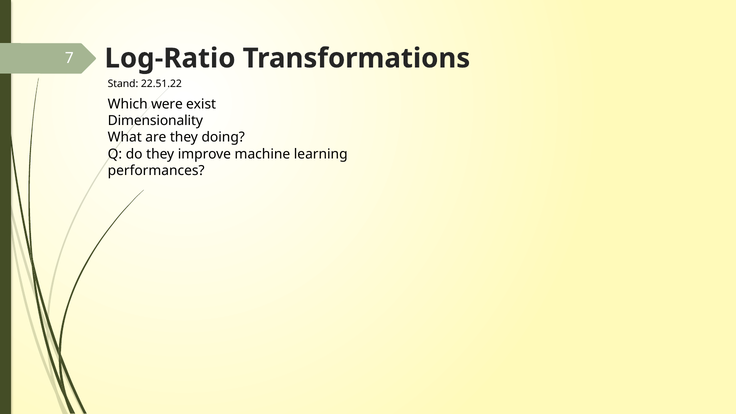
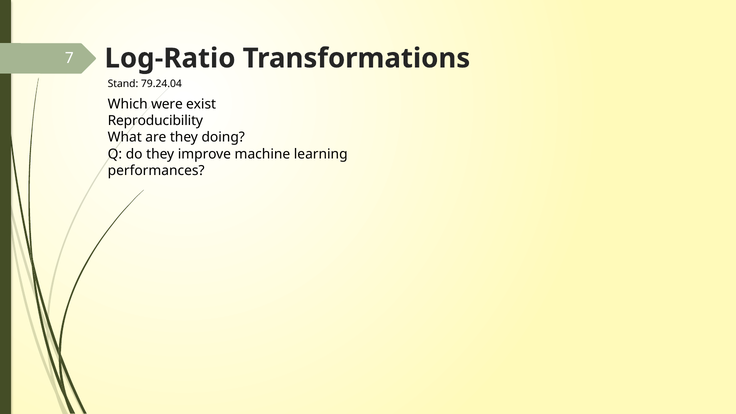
22.51.22: 22.51.22 -> 79.24.04 (161, 84)
Dimensionality: Dimensionality -> Reproducibility (155, 121)
